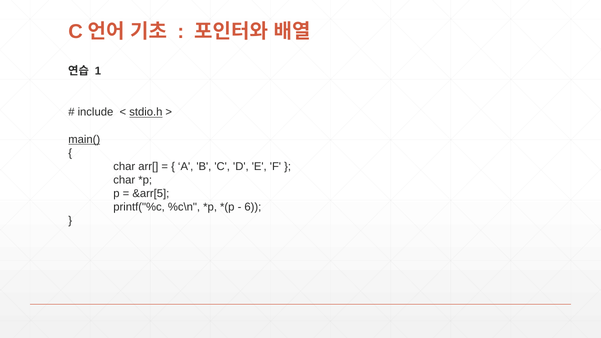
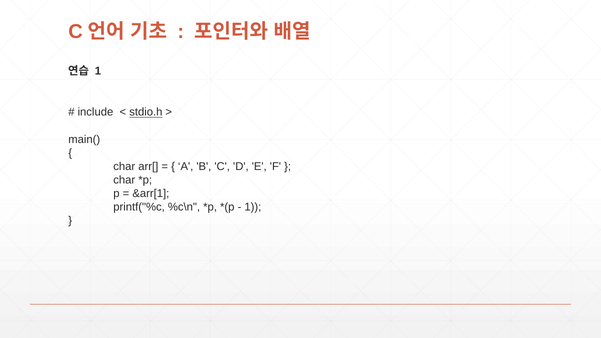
main( underline: present -> none (84, 139)
&arr[5: &arr[5 -> &arr[1 (151, 193)
6: 6 -> 1 (253, 207)
